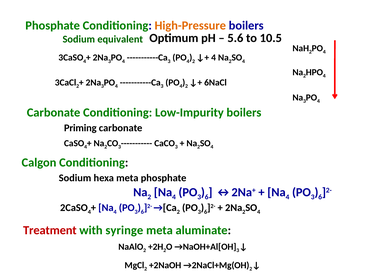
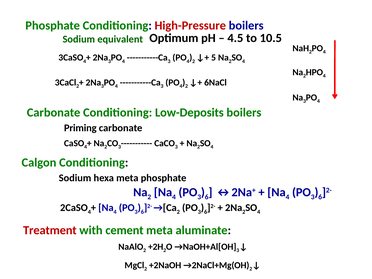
High-Pressure colour: orange -> red (190, 26)
5.6: 5.6 -> 4.5 (235, 38)
4: 4 -> 5 (214, 58)
Low-Impurity: Low-Impurity -> Low-Deposits (189, 112)
syringe: syringe -> cement (124, 230)
